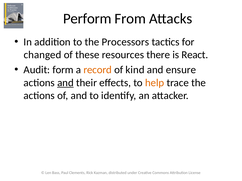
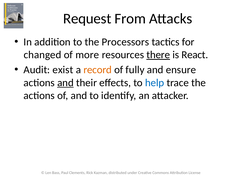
Perform: Perform -> Request (87, 19)
these: these -> more (87, 55)
there underline: none -> present (158, 55)
form: form -> exist (63, 70)
kind: kind -> fully (135, 70)
help colour: orange -> blue (155, 83)
